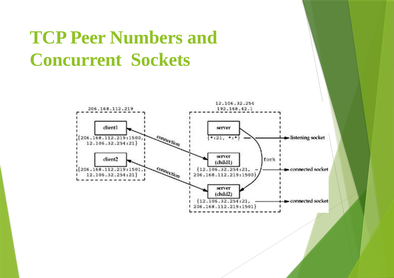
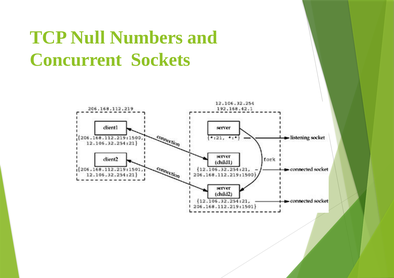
Peer: Peer -> Null (88, 38)
